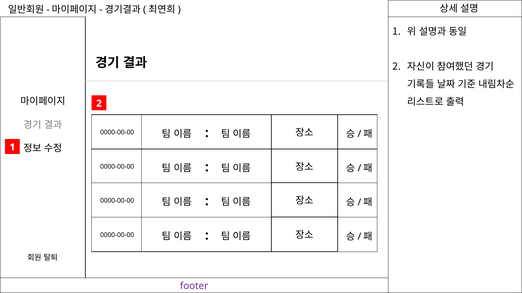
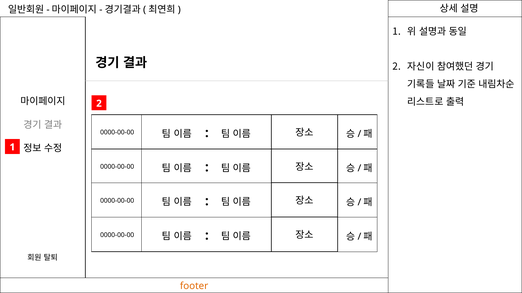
footer colour: purple -> orange (194, 287)
